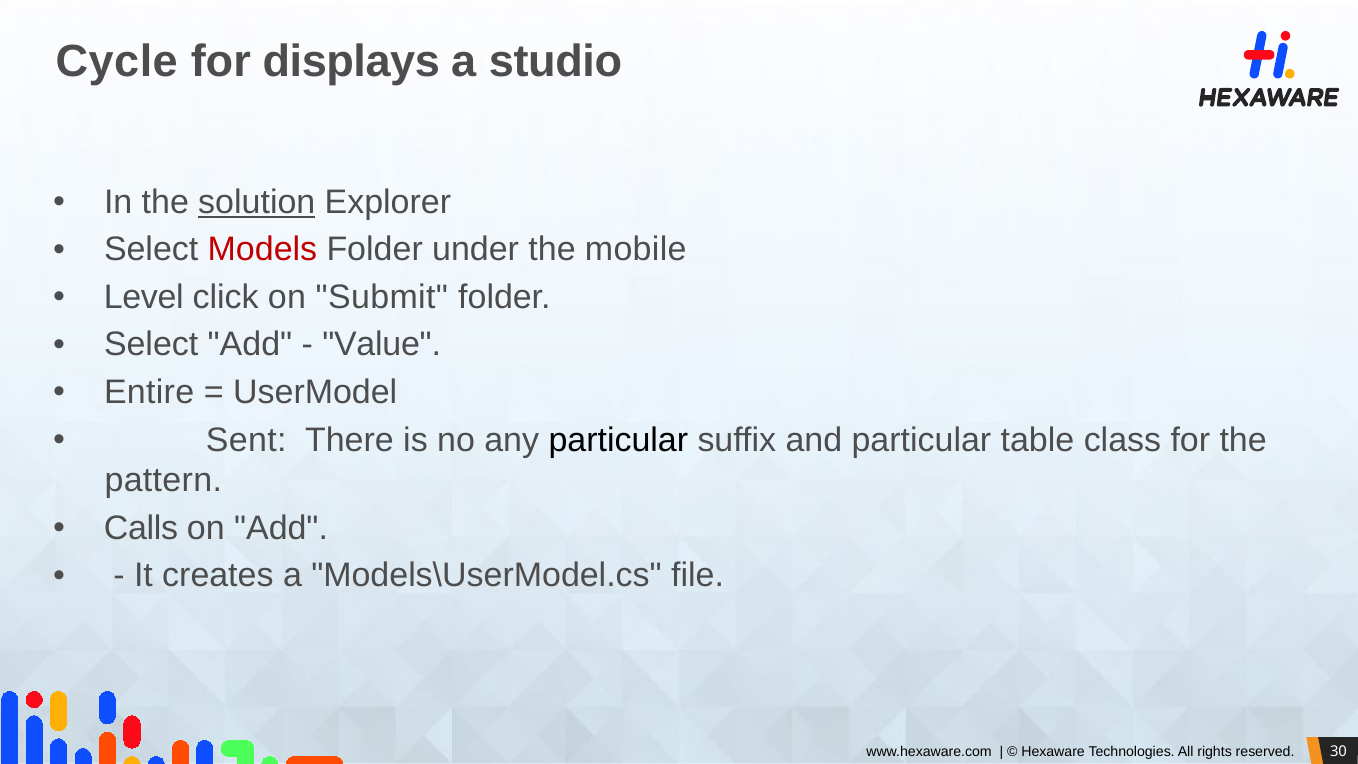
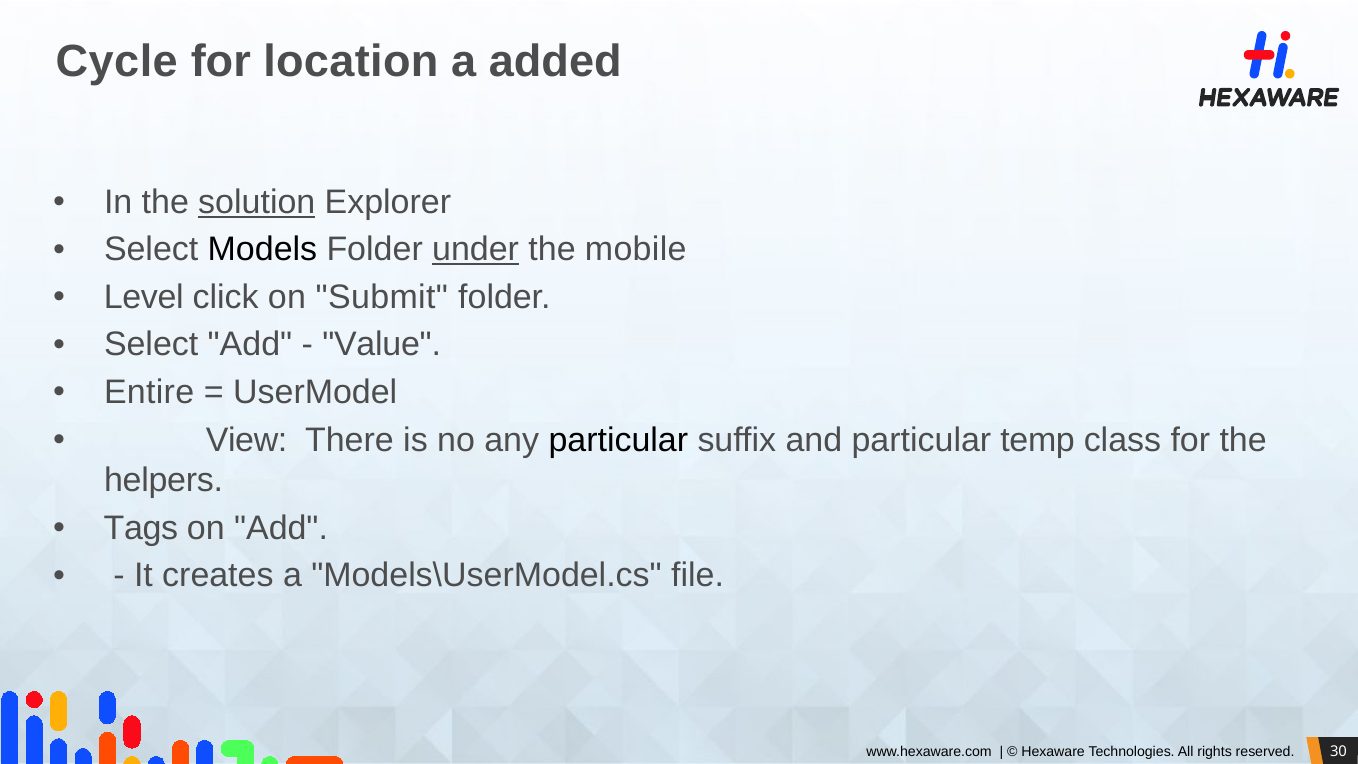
displays: displays -> location (351, 61)
studio: studio -> added (555, 61)
Models colour: red -> black (262, 250)
under underline: none -> present (476, 250)
Sent: Sent -> View (247, 440)
table: table -> temp (1038, 440)
pattern: pattern -> helpers (164, 480)
Calls: Calls -> Tags (141, 528)
